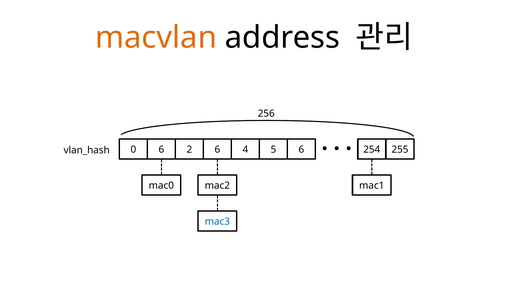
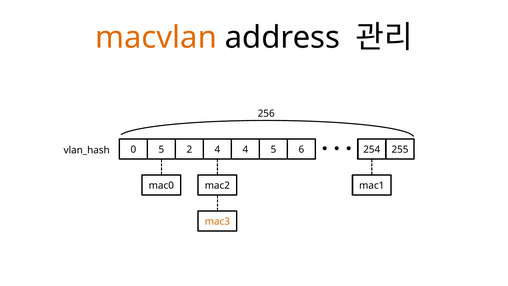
0 6: 6 -> 5 (161, 150)
2 6: 6 -> 4 (217, 150)
mac3 colour: blue -> orange (217, 222)
